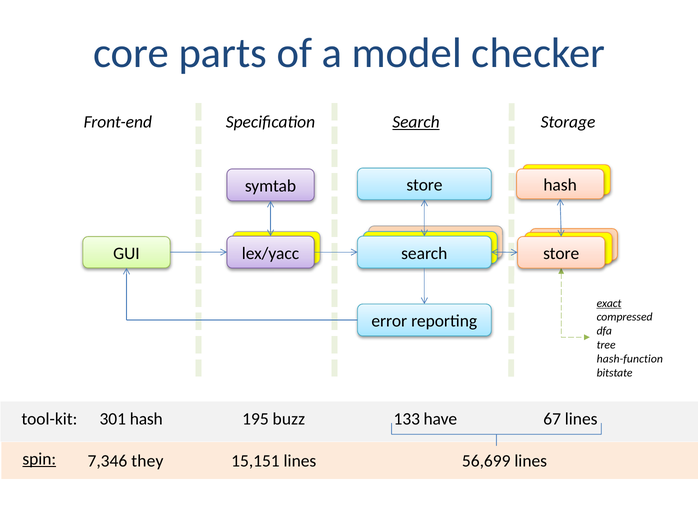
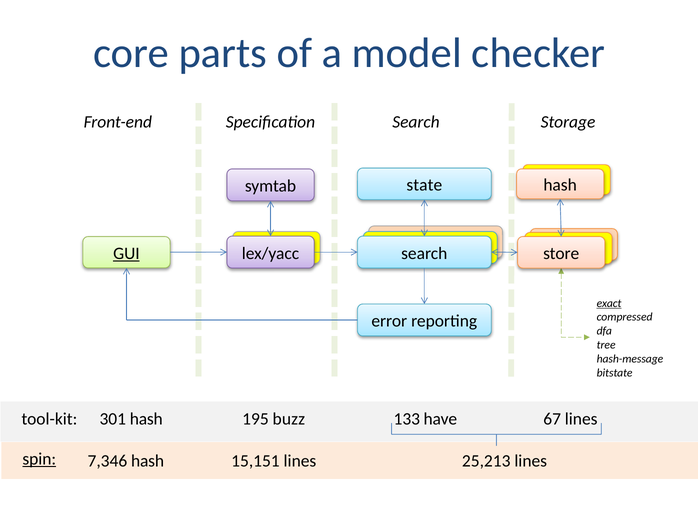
Search underline: present -> none (416, 122)
store: store -> state (424, 185)
GUI underline: none -> present (126, 254)
hash-function: hash-function -> hash-message (630, 359)
7,346 they: they -> hash (148, 461)
56,699: 56,699 -> 25,213 (486, 461)
